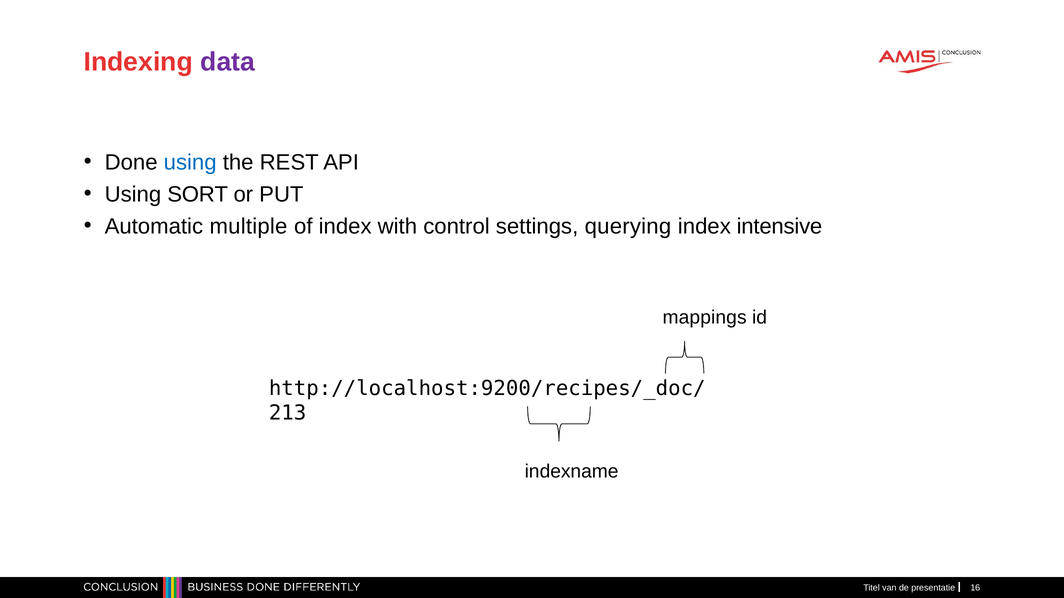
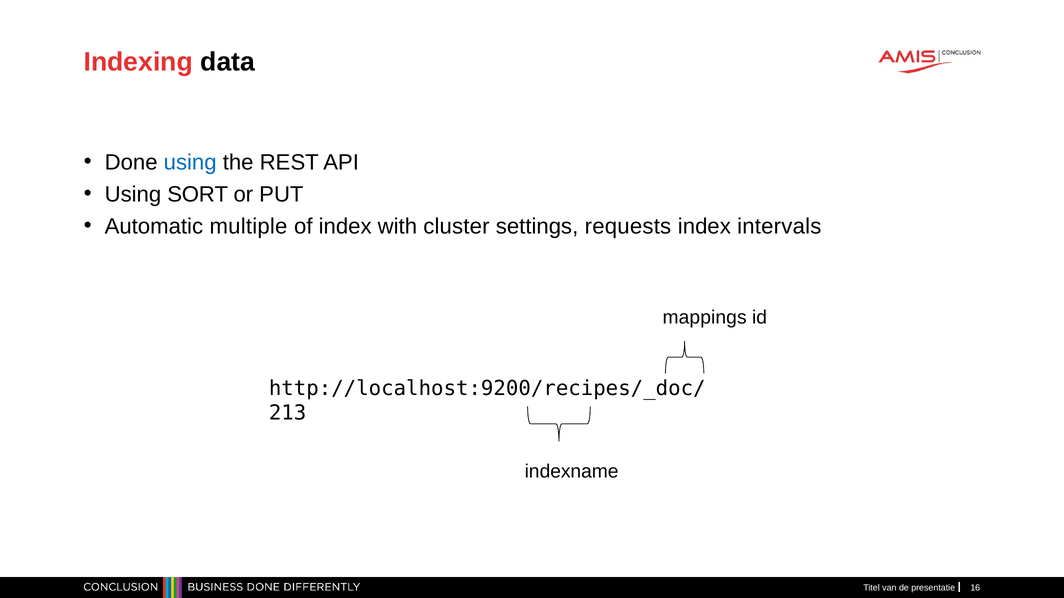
data colour: purple -> black (228, 62)
control: control -> cluster (456, 226)
querying: querying -> requests (628, 226)
intensive: intensive -> intervals (779, 226)
